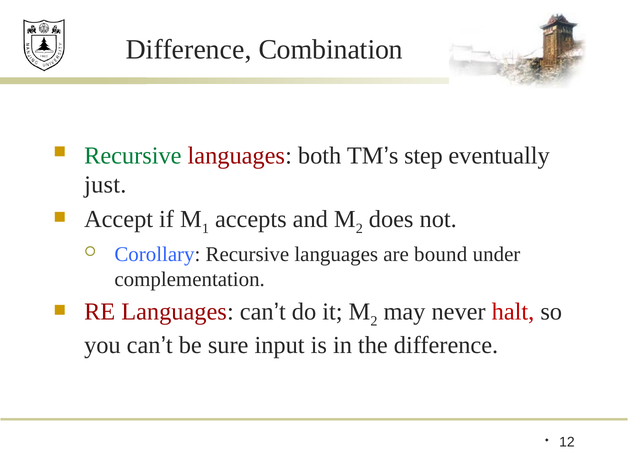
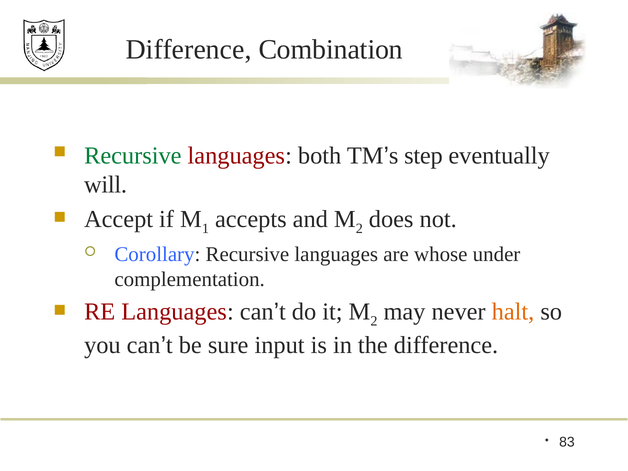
just: just -> will (106, 185)
bound: bound -> whose (441, 254)
halt colour: red -> orange (513, 312)
12: 12 -> 83 (567, 442)
